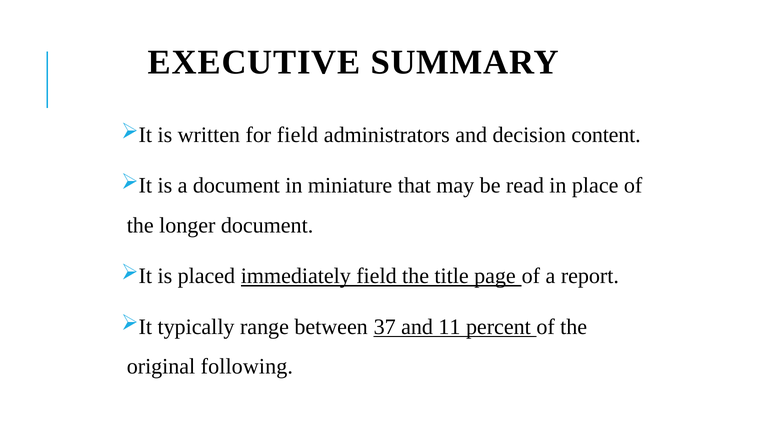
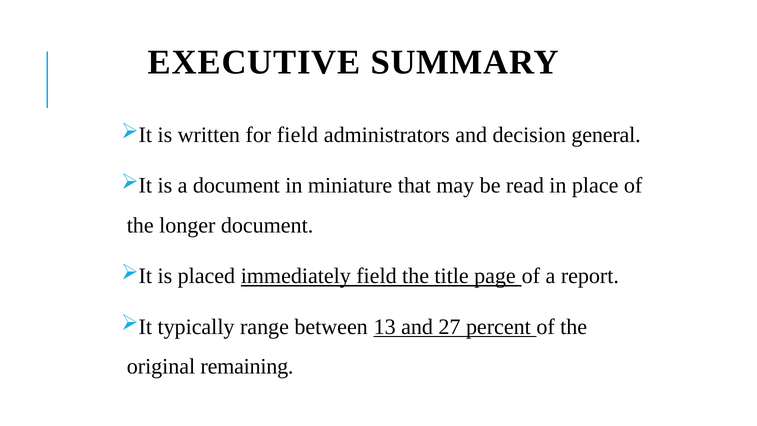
content: content -> general (606, 135)
37: 37 -> 13 (385, 327)
11: 11 -> 27 (449, 327)
following: following -> remaining (247, 366)
